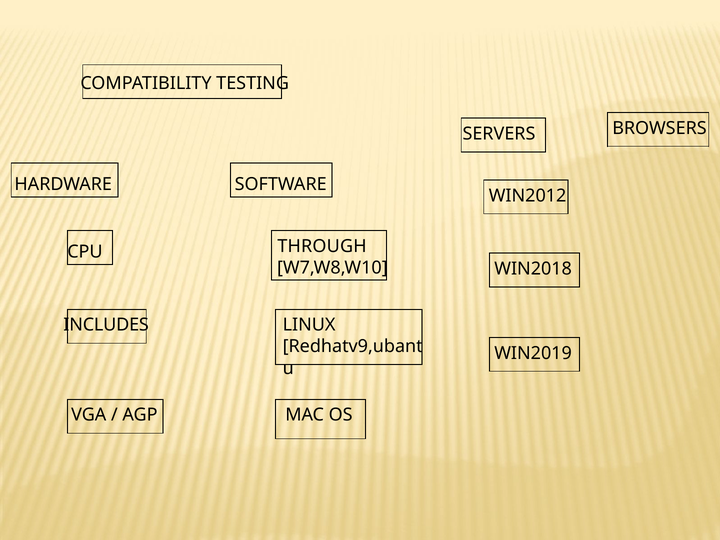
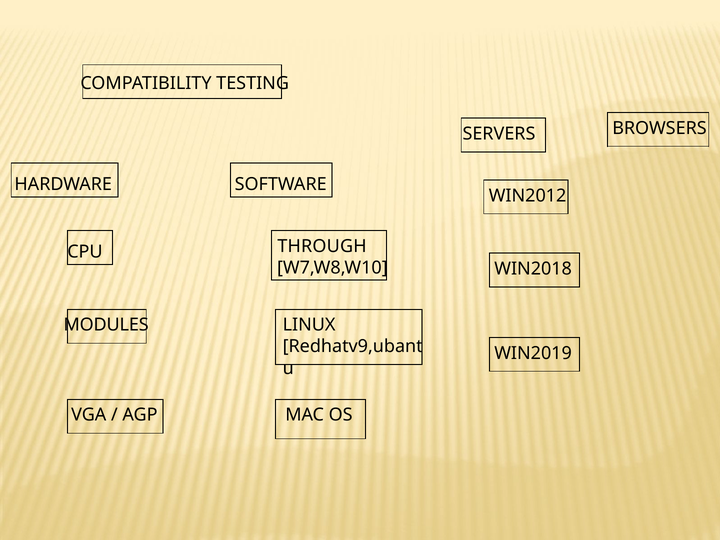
INCLUDES: INCLUDES -> MODULES (106, 325)
